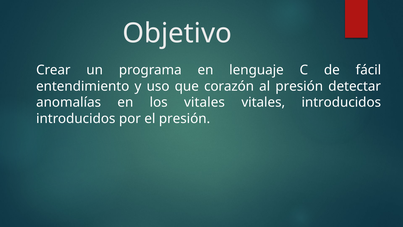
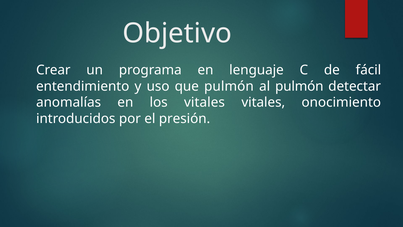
que corazón: corazón -> pulmón (229, 86)
al presión: presión -> pulmón (299, 86)
vitales introducidos: introducidos -> onocimiento (341, 102)
